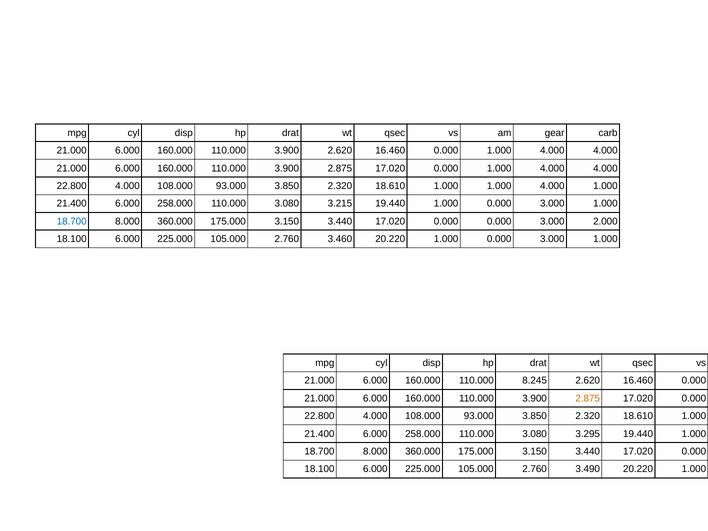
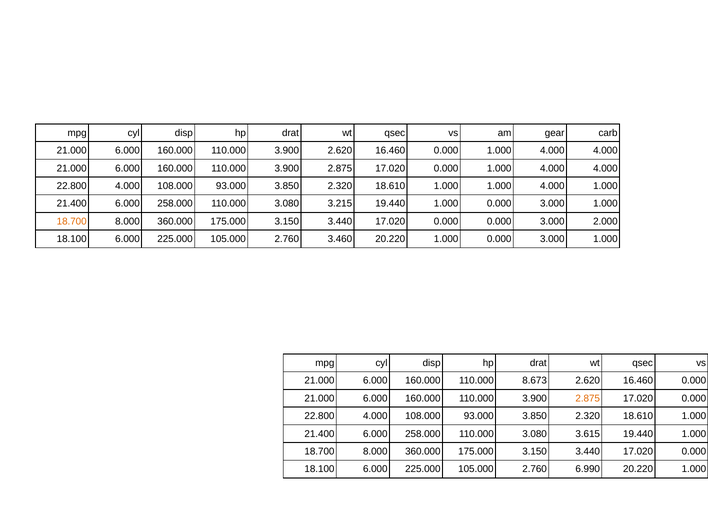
18.700 colour: blue -> orange (72, 221)
8.245: 8.245 -> 8.673 (535, 381)
3.295: 3.295 -> 3.615 (588, 434)
3.490: 3.490 -> 6.990 (588, 469)
